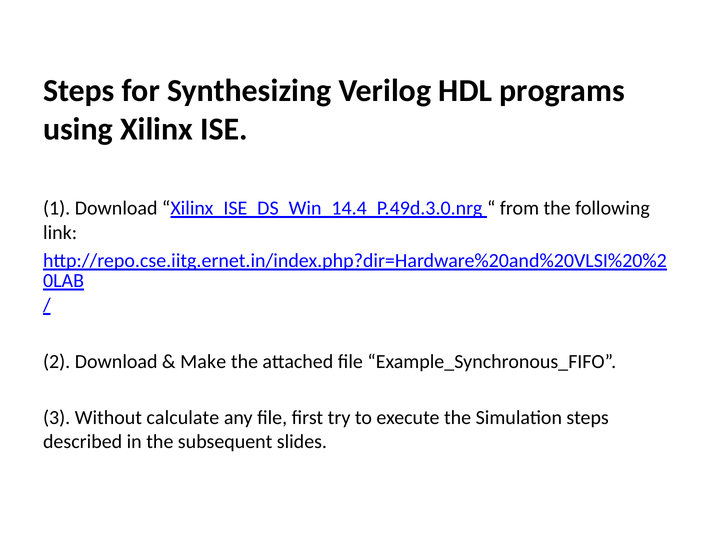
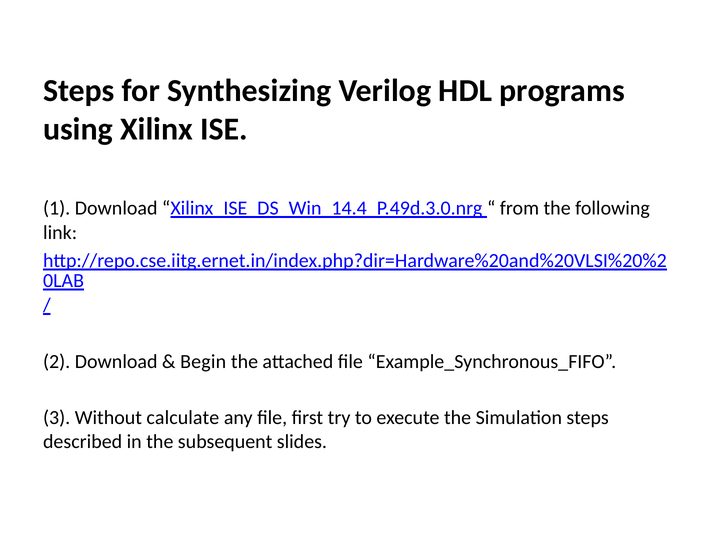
Make: Make -> Begin (203, 361)
